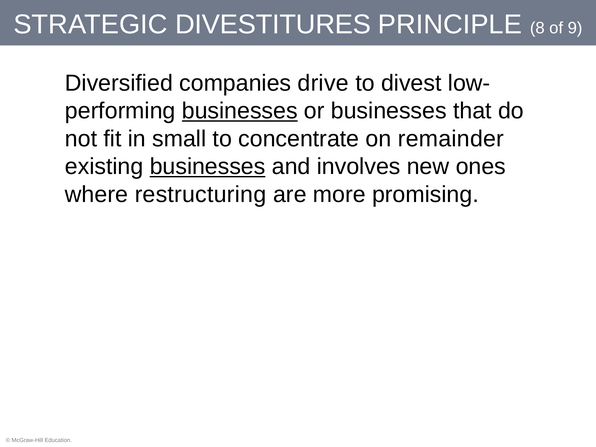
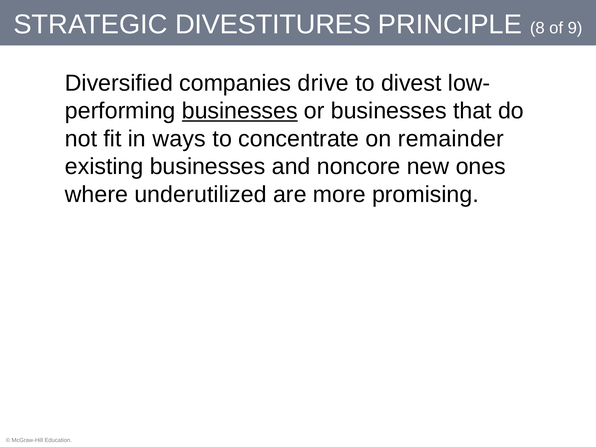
small: small -> ways (179, 139)
businesses underline: present -> none (208, 167)
involves: involves -> noncore (359, 167)
restructuring: restructuring -> underutilized (201, 194)
